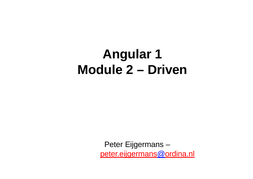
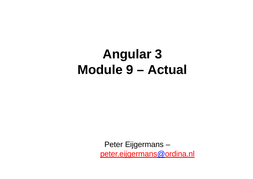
1: 1 -> 3 (159, 54)
2: 2 -> 9 (130, 70)
Driven: Driven -> Actual (167, 70)
